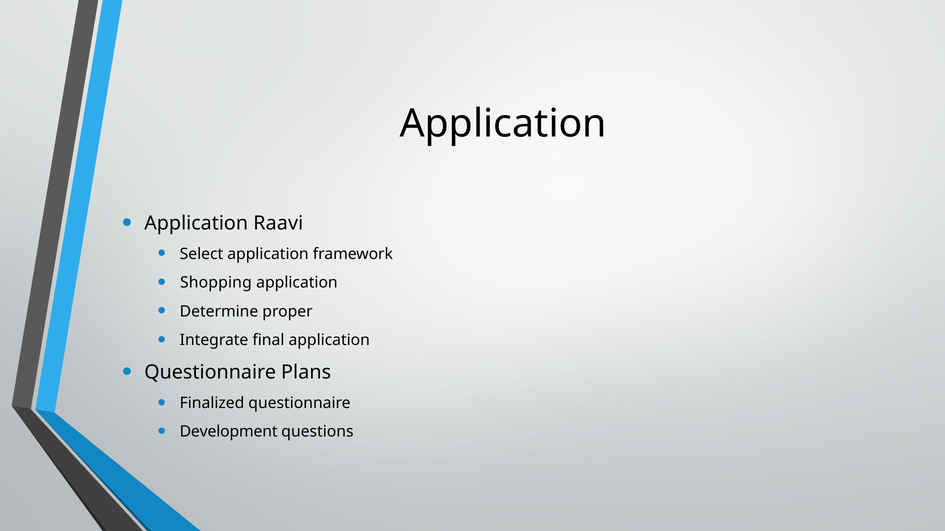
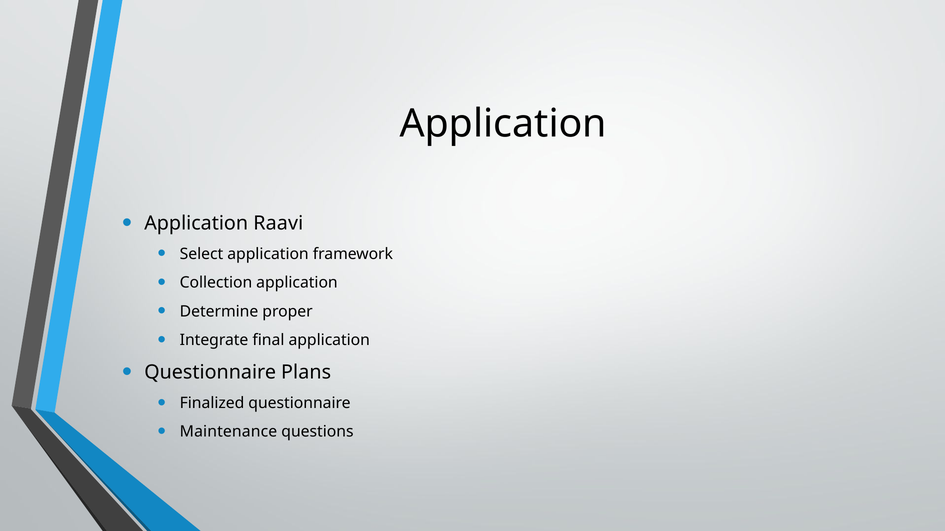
Shopping: Shopping -> Collection (216, 283)
Development: Development -> Maintenance (228, 432)
